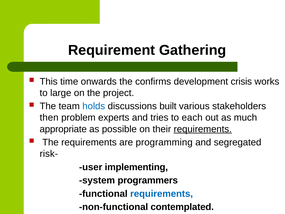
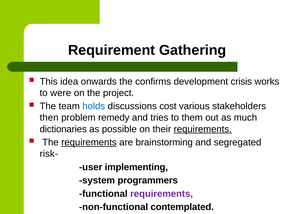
time: time -> idea (69, 81)
large: large -> were (61, 93)
built: built -> cost (168, 106)
experts: experts -> remedy (114, 118)
each: each -> them (192, 118)
appropriate: appropriate -> dictionaries (63, 129)
requirements underline: none -> present (89, 142)
programming: programming -> brainstorming (164, 142)
requirements colour: blue -> purple (162, 194)
